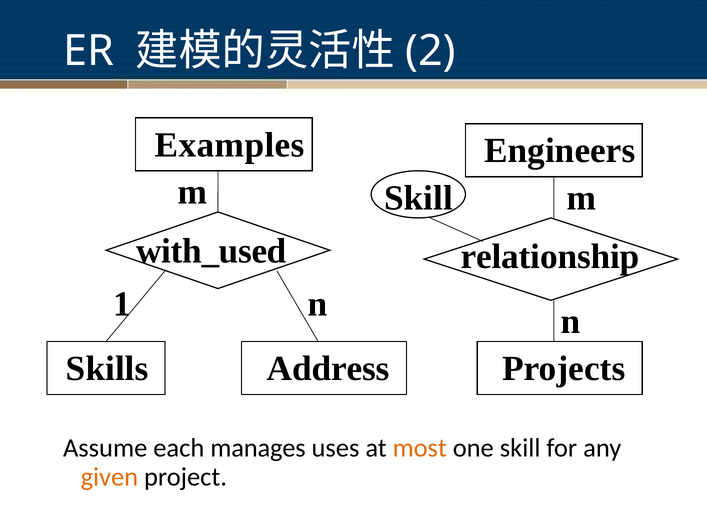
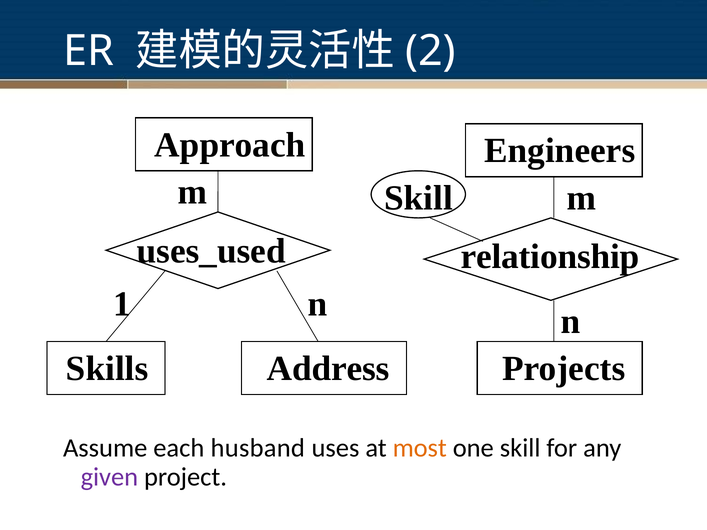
Examples: Examples -> Approach (230, 145)
with_used: with_used -> uses_used (211, 251)
manages: manages -> husband (258, 448)
given colour: orange -> purple (109, 477)
